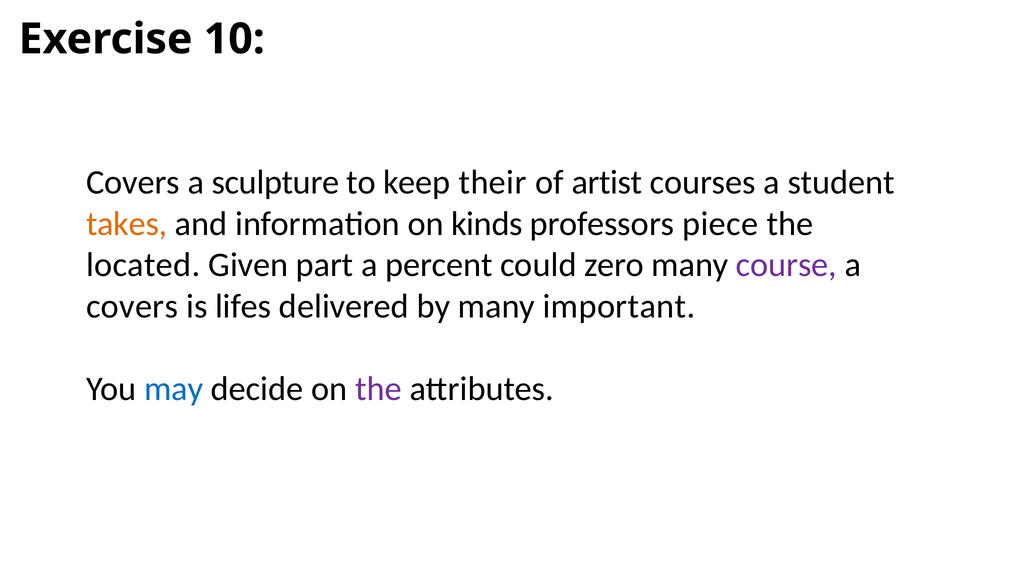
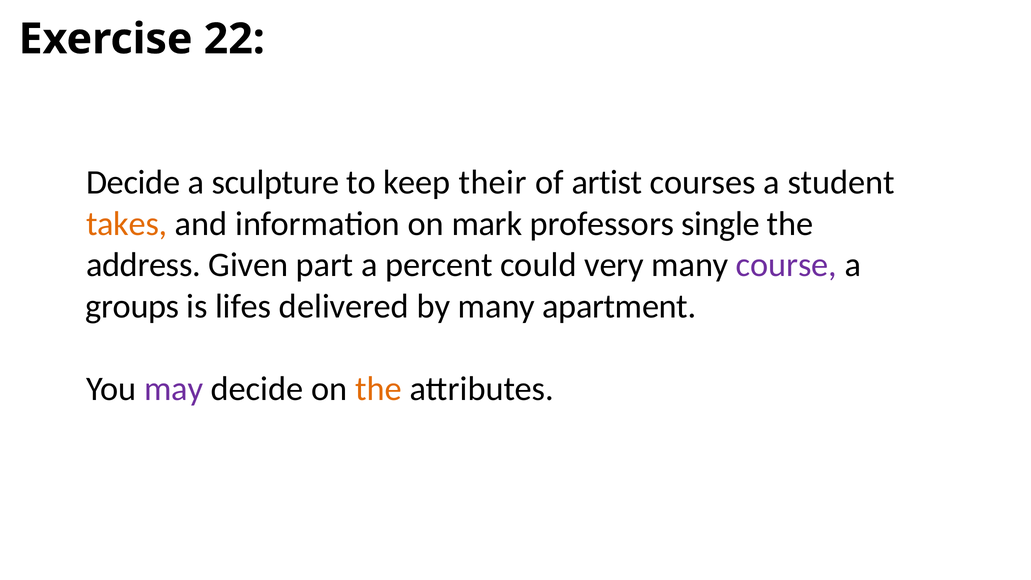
10: 10 -> 22 (234, 39)
Covers: Covers -> Decide (133, 183)
kinds: kinds -> mark (487, 224)
piece: piece -> single (721, 224)
located: located -> address (143, 265)
zero: zero -> very (614, 265)
covers: covers -> groups (132, 306)
important: important -> apartment (619, 306)
may colour: blue -> purple (174, 389)
the colour: purple -> orange (379, 389)
